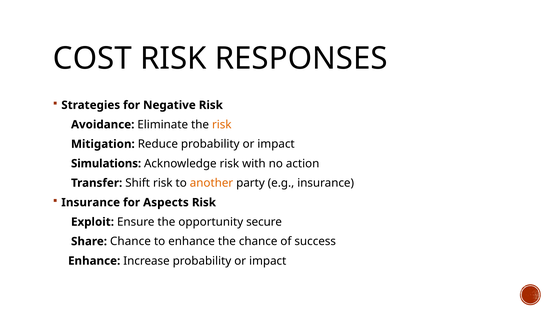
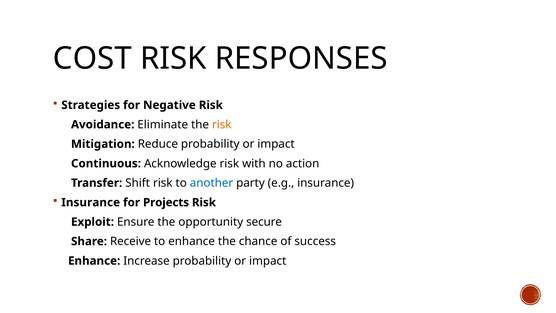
Simulations: Simulations -> Continuous (106, 163)
another colour: orange -> blue (212, 183)
Aspects: Aspects -> Projects (166, 202)
Share Chance: Chance -> Receive (131, 241)
